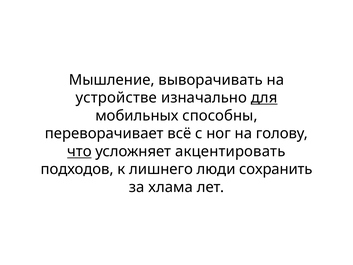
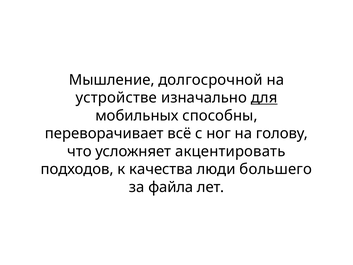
выворачивать: выворачивать -> долгосрочной (211, 80)
что underline: present -> none (79, 151)
лишнего: лишнего -> качества (161, 169)
сохранить: сохранить -> большего (276, 169)
хлама: хлама -> файла (171, 187)
